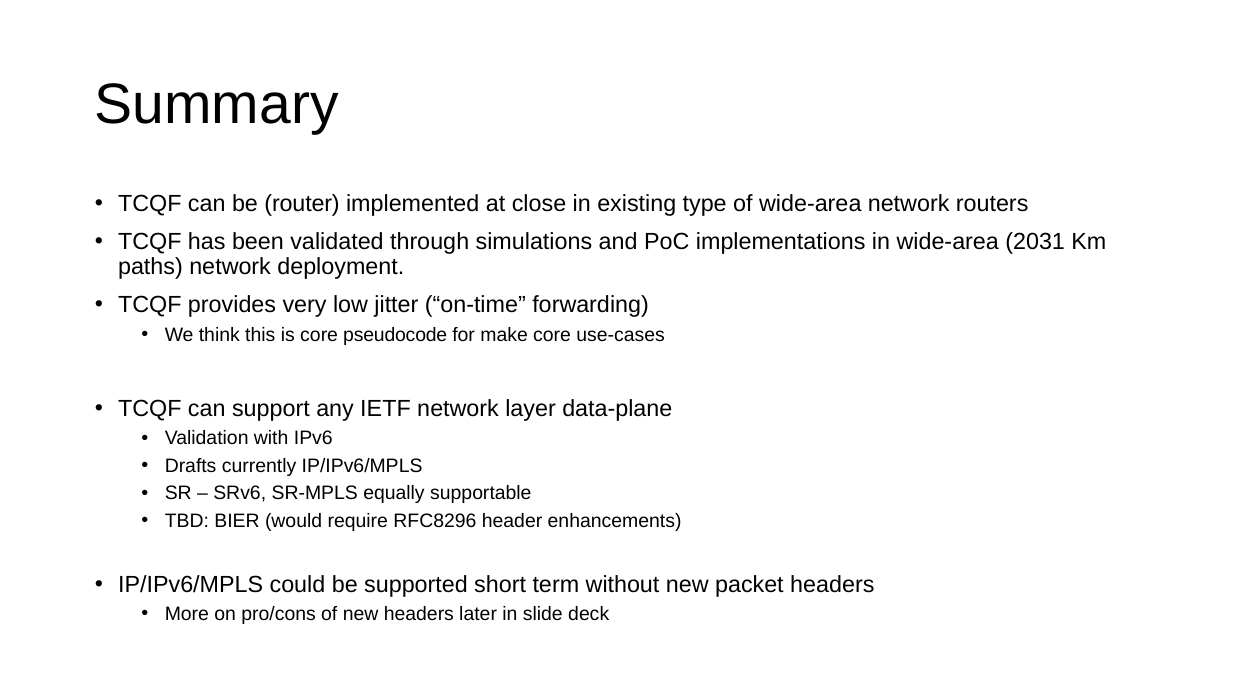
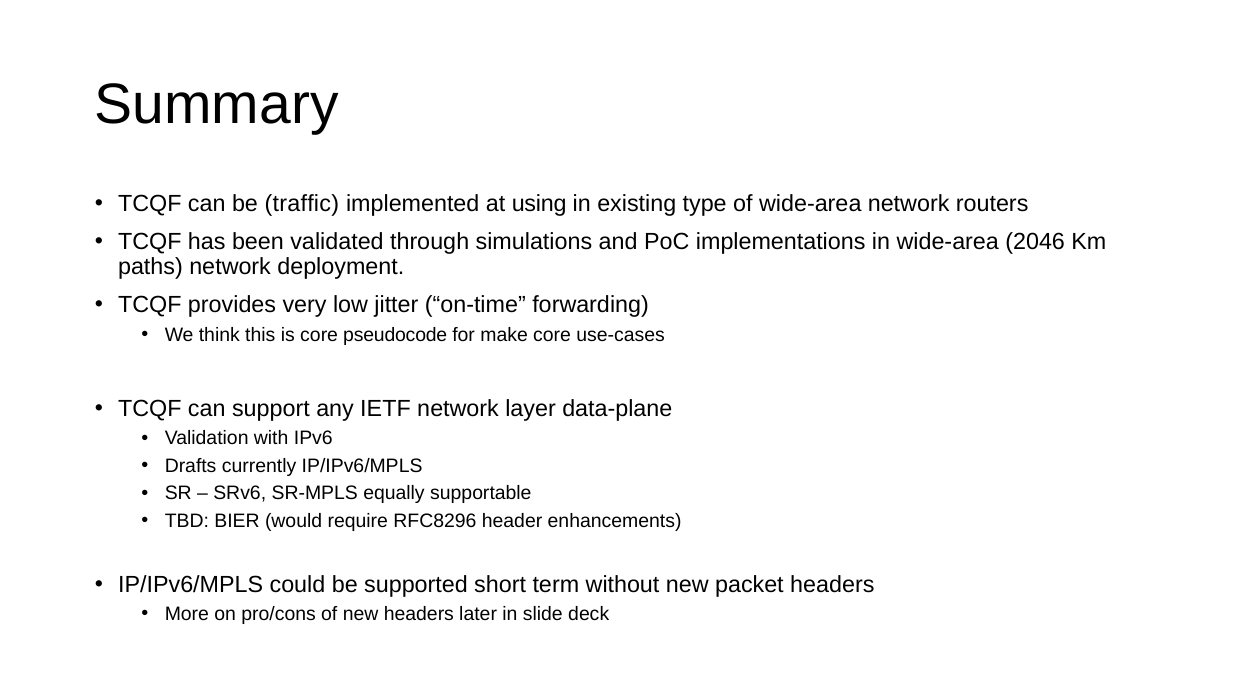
router: router -> traffic (302, 203)
close: close -> using (539, 203)
2031: 2031 -> 2046 (1035, 242)
